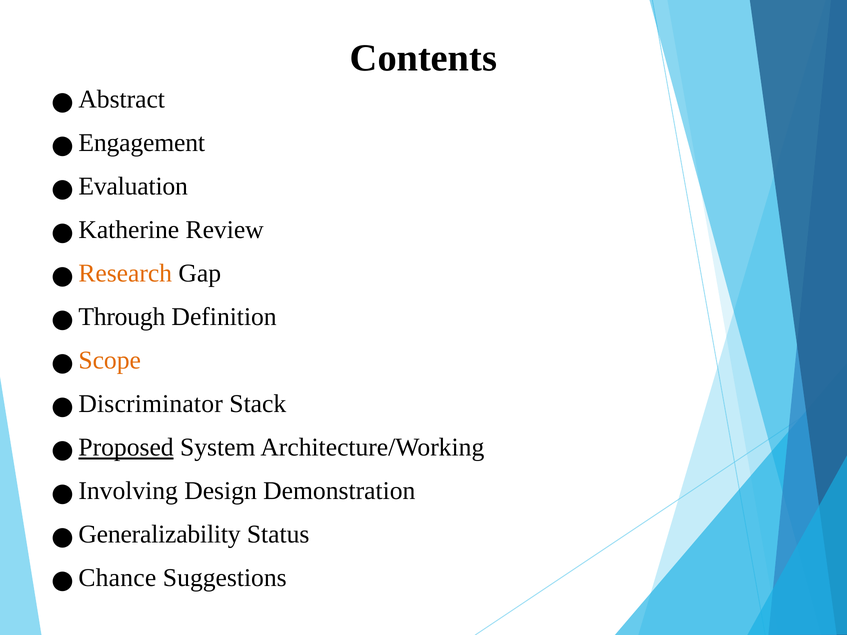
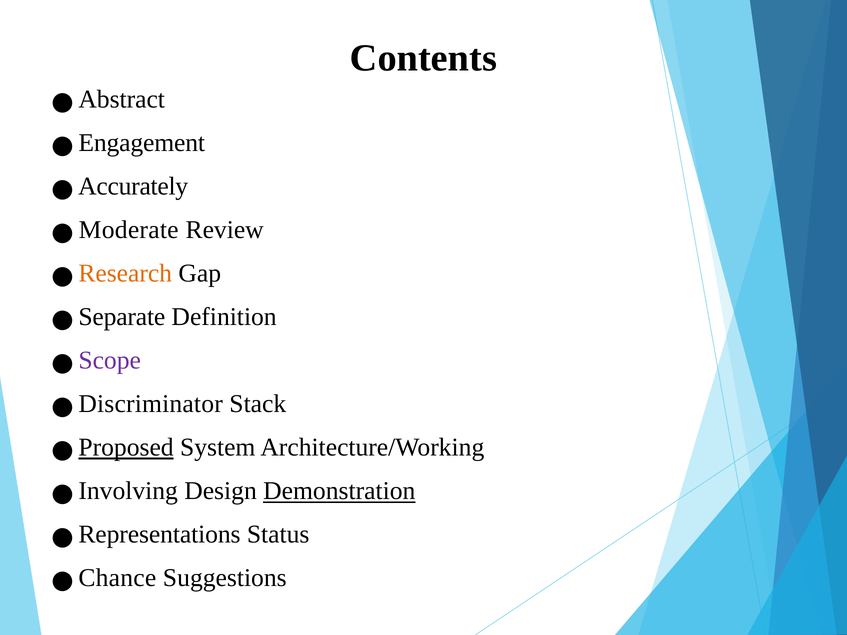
Evaluation: Evaluation -> Accurately (133, 186)
Katherine: Katherine -> Moderate (129, 230)
Through: Through -> Separate (122, 317)
Scope colour: orange -> purple (110, 361)
Demonstration underline: none -> present (339, 491)
Generalizability: Generalizability -> Representations (159, 535)
